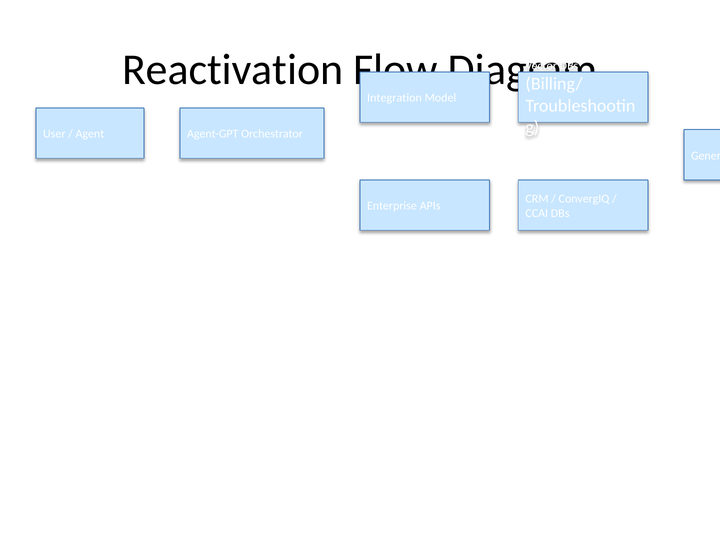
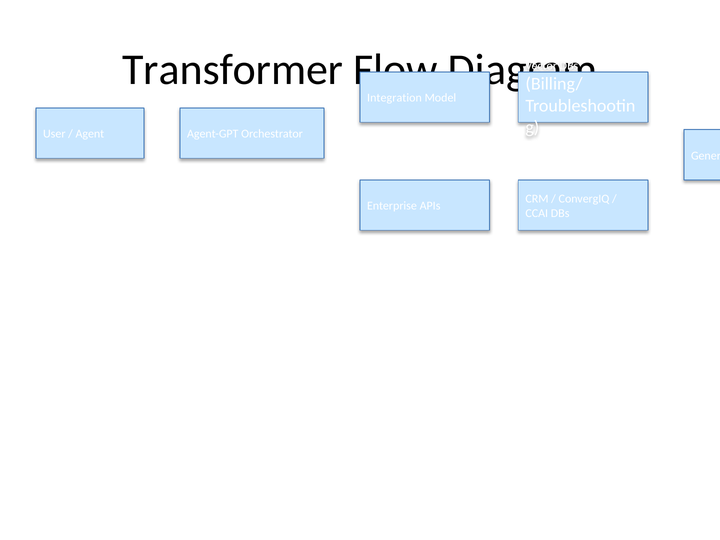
Reactivation: Reactivation -> Transformer (233, 70)
